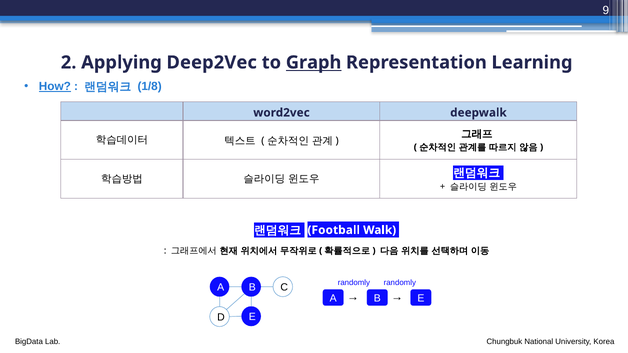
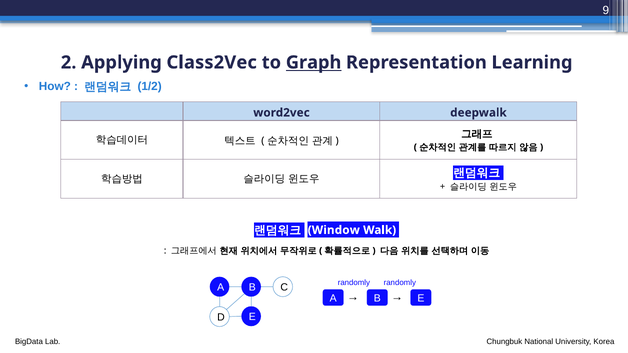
Deep2Vec: Deep2Vec -> Class2Vec (212, 62)
How underline: present -> none (55, 87)
1/8: 1/8 -> 1/2 (150, 87)
Football: Football -> Window (334, 230)
